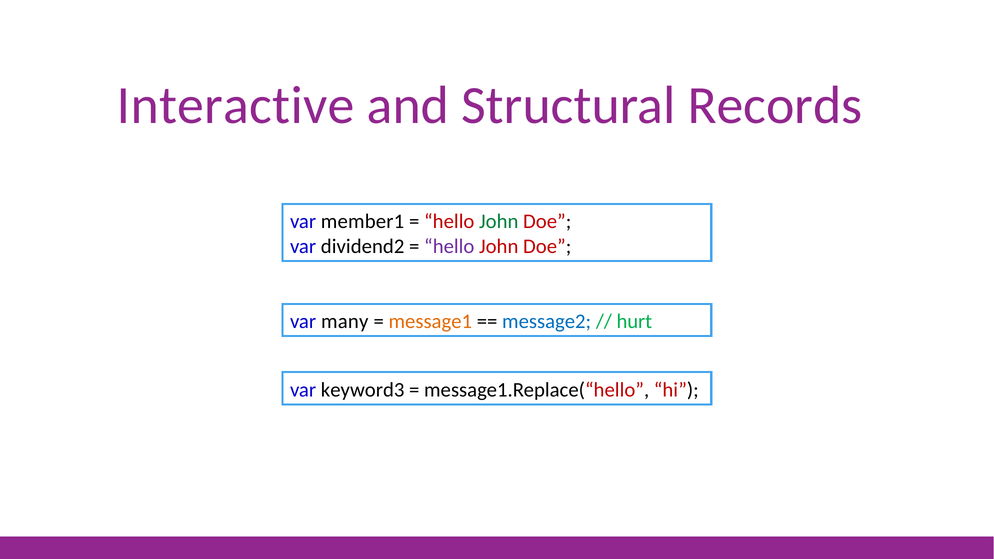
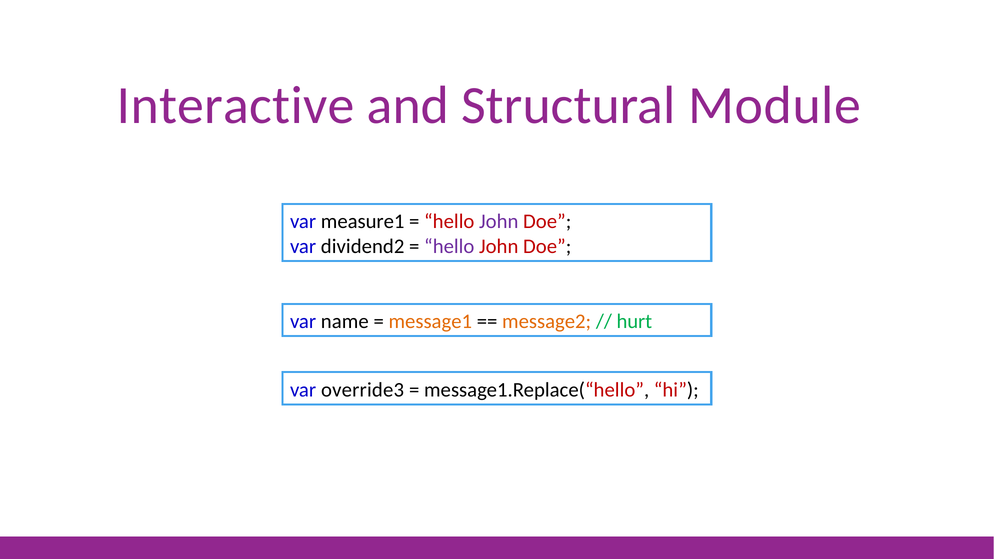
Records: Records -> Module (775, 106)
member1: member1 -> measure1 (363, 221)
John colour: green -> purple (499, 221)
many: many -> name (345, 321)
message2 colour: blue -> orange (547, 321)
keyword3: keyword3 -> override3 (363, 390)
